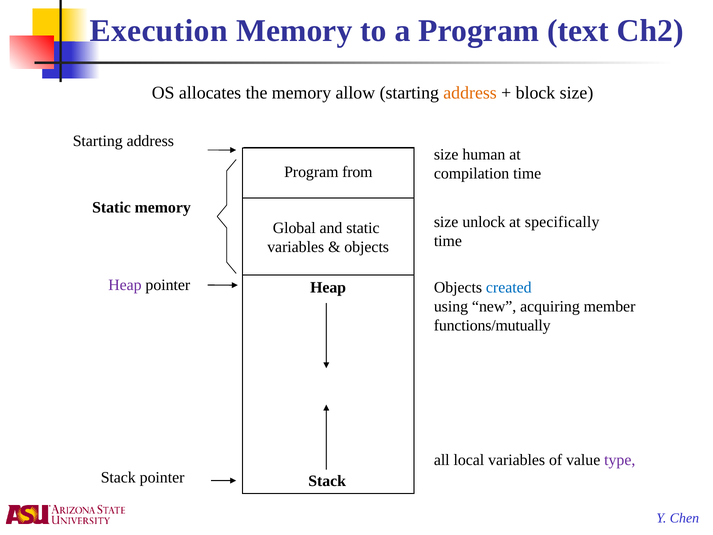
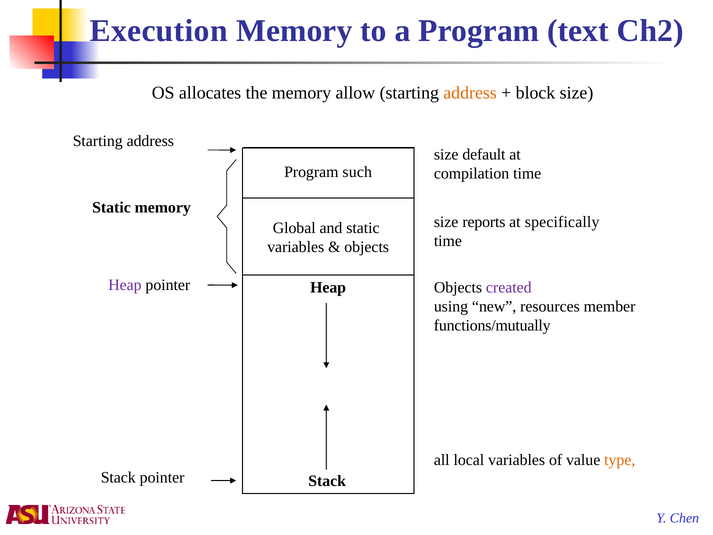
human: human -> default (484, 155)
from: from -> such (357, 172)
unlock: unlock -> reports (484, 222)
created colour: blue -> purple (509, 287)
acquiring: acquiring -> resources (550, 306)
type colour: purple -> orange (620, 460)
